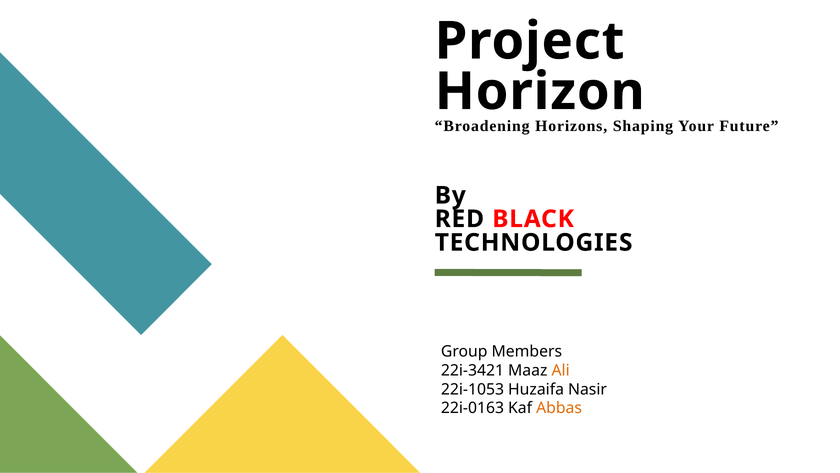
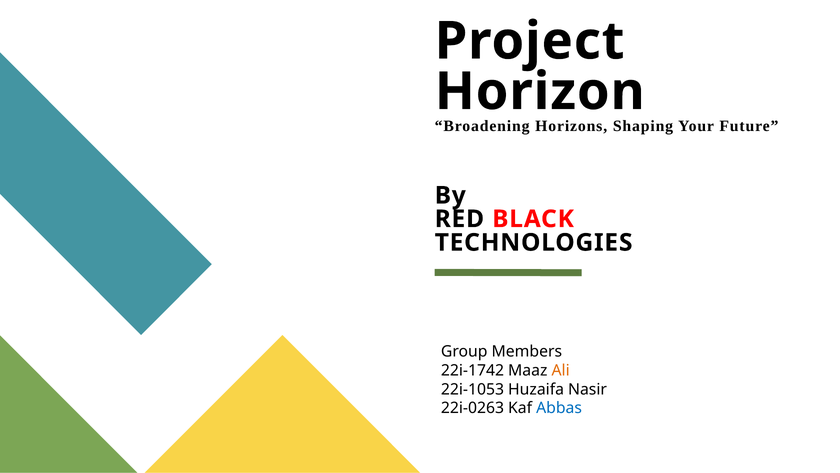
22i-3421: 22i-3421 -> 22i-1742 (472, 370)
22i-0163: 22i-0163 -> 22i-0263 (472, 408)
Abbas colour: orange -> blue (559, 408)
